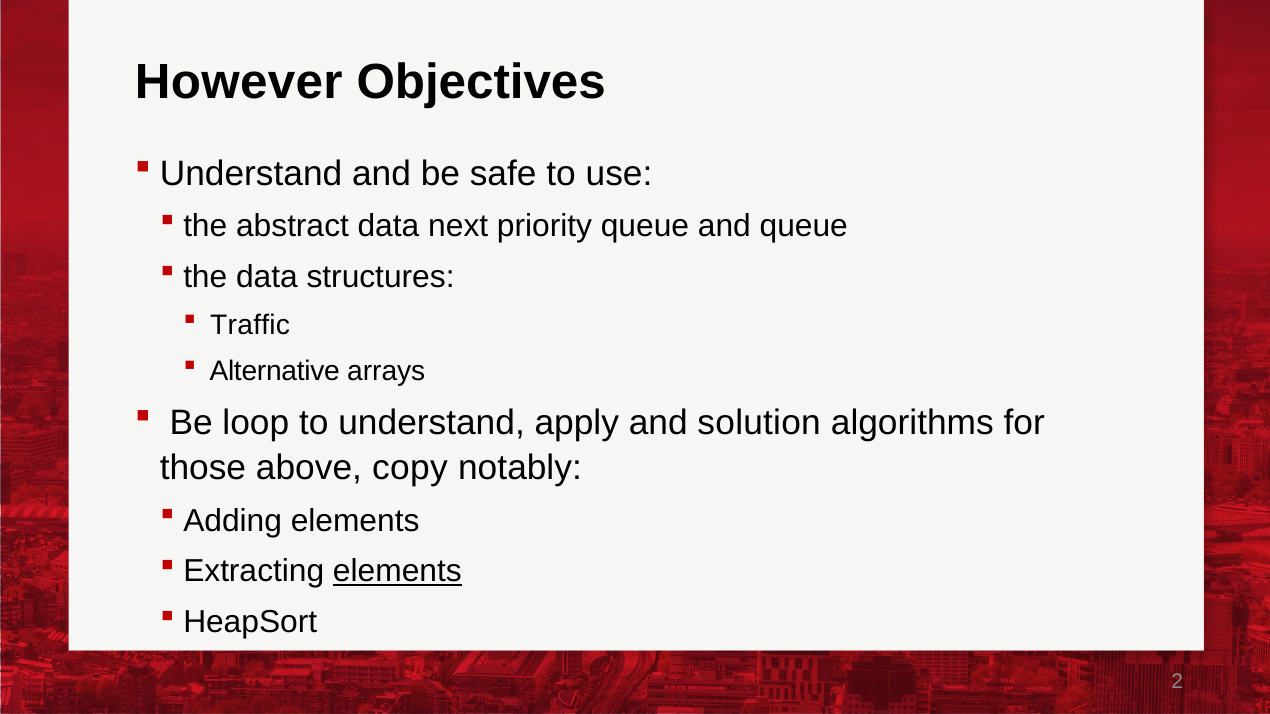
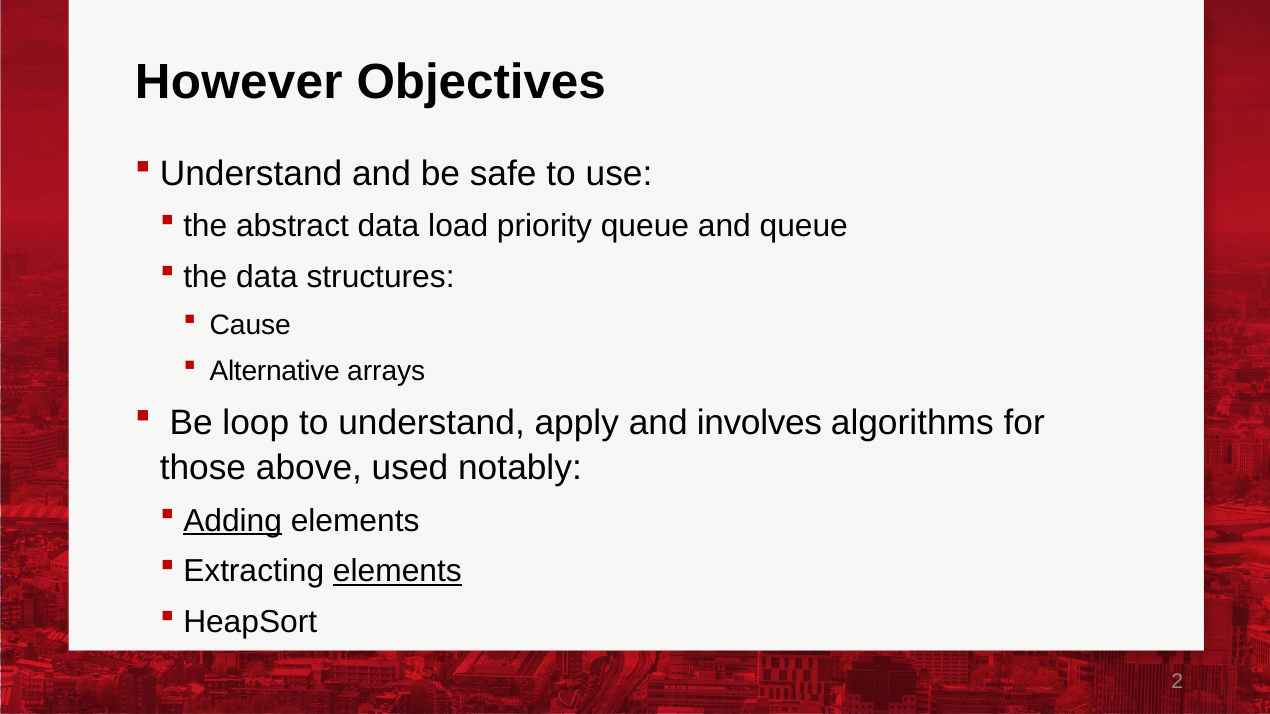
next: next -> load (458, 226)
Traffic: Traffic -> Cause (250, 325)
solution: solution -> involves (759, 423)
copy: copy -> used (410, 468)
Adding underline: none -> present (233, 521)
